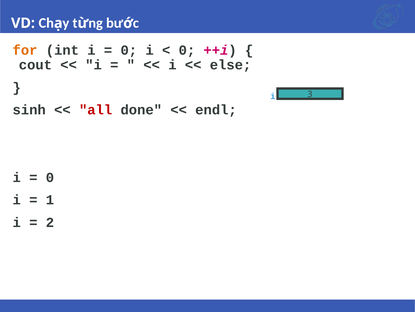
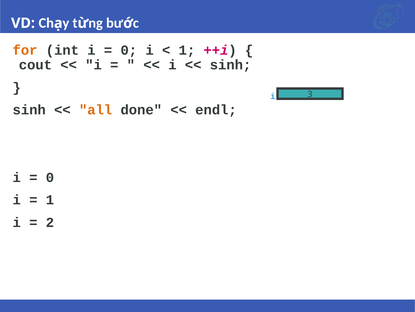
0: 0 -> 1 (187, 50)
else: else -> sinh (231, 65)
all colour: red -> orange (96, 110)
